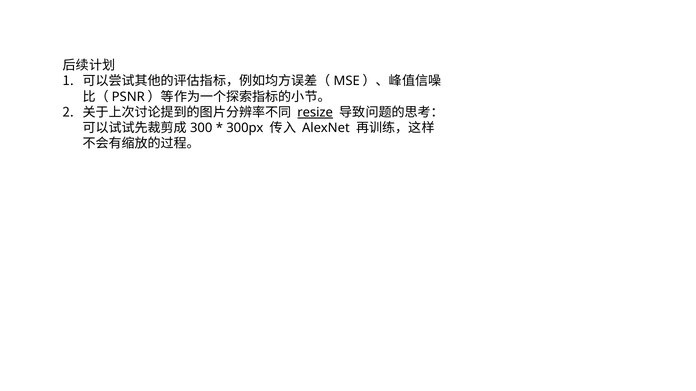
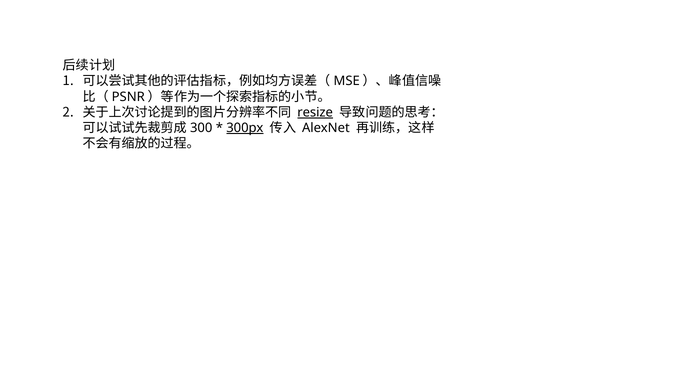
300px underline: none -> present (245, 128)
